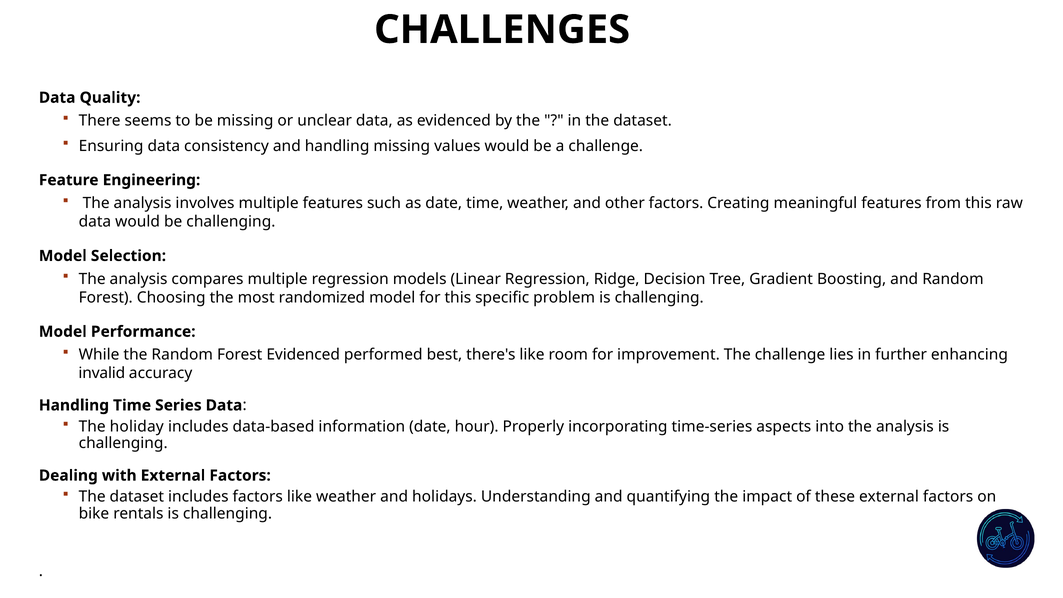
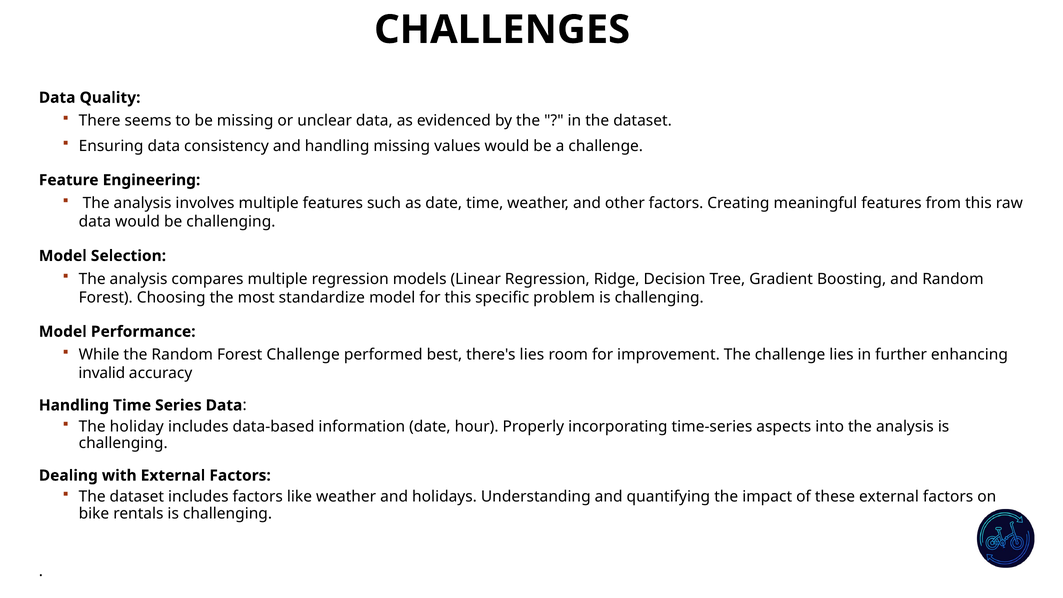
randomized: randomized -> standardize (322, 297)
Forest Evidenced: Evidenced -> Challenge (303, 355)
there's like: like -> lies (532, 355)
